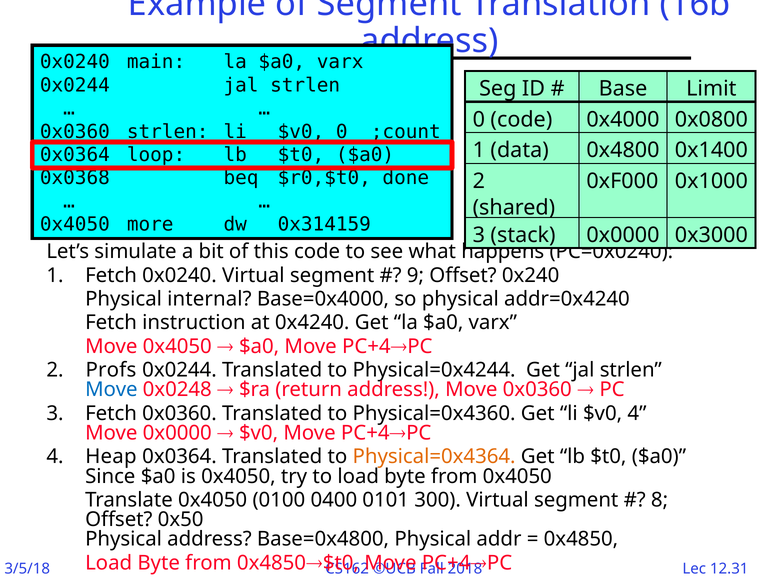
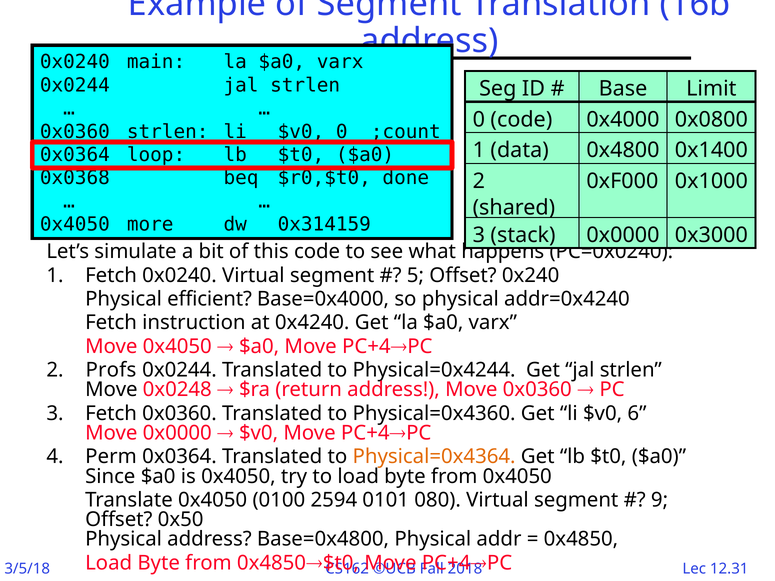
9: 9 -> 5 (415, 275)
internal: internal -> efficient (210, 299)
Move colour: blue -> black (111, 390)
$v0 4: 4 -> 6 (637, 414)
Heap: Heap -> Perm (111, 457)
0400: 0400 -> 2594 (334, 500)
300: 300 -> 080 (438, 500)
8: 8 -> 9 (660, 500)
